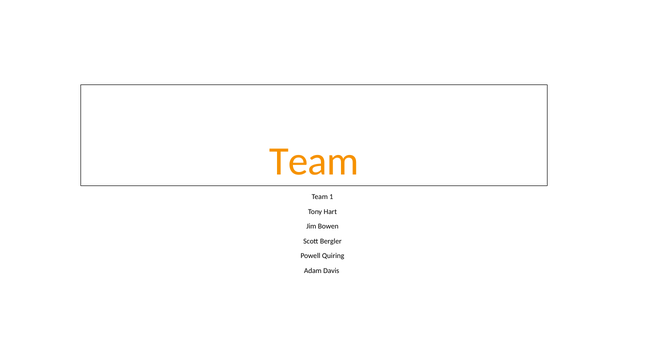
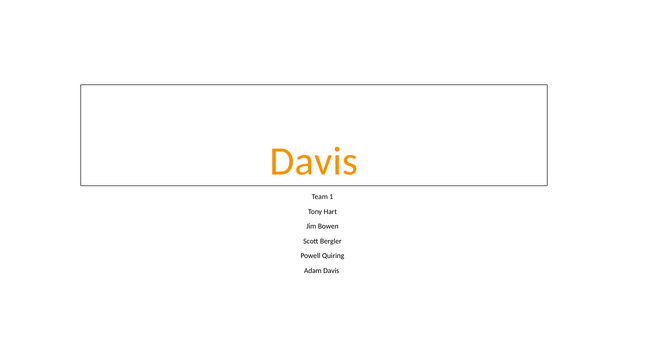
Team: Team -> Davis (314, 161)
